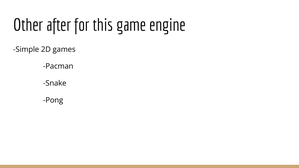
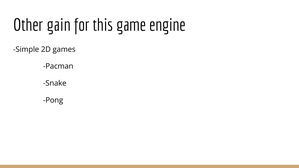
after: after -> gain (59, 25)
